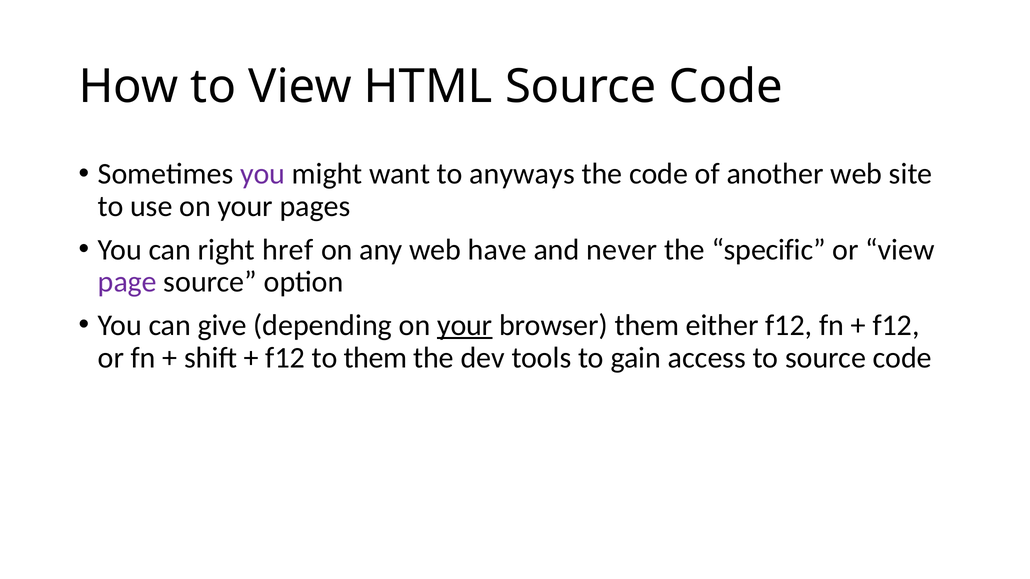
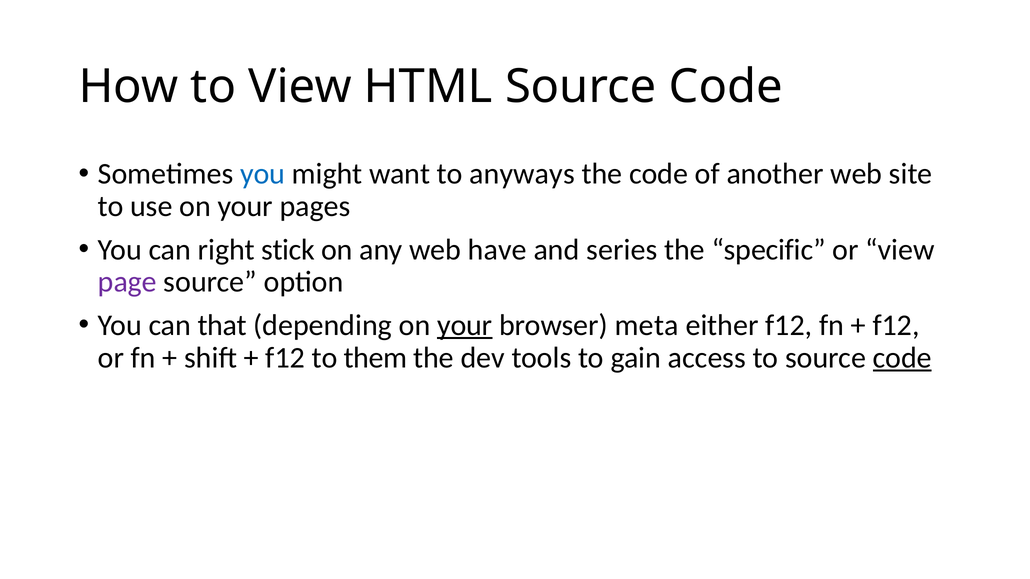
you colour: purple -> blue (263, 174)
href: href -> stick (288, 250)
never: never -> series (622, 250)
give: give -> that (222, 325)
browser them: them -> meta (647, 325)
code underline: none -> present (902, 358)
